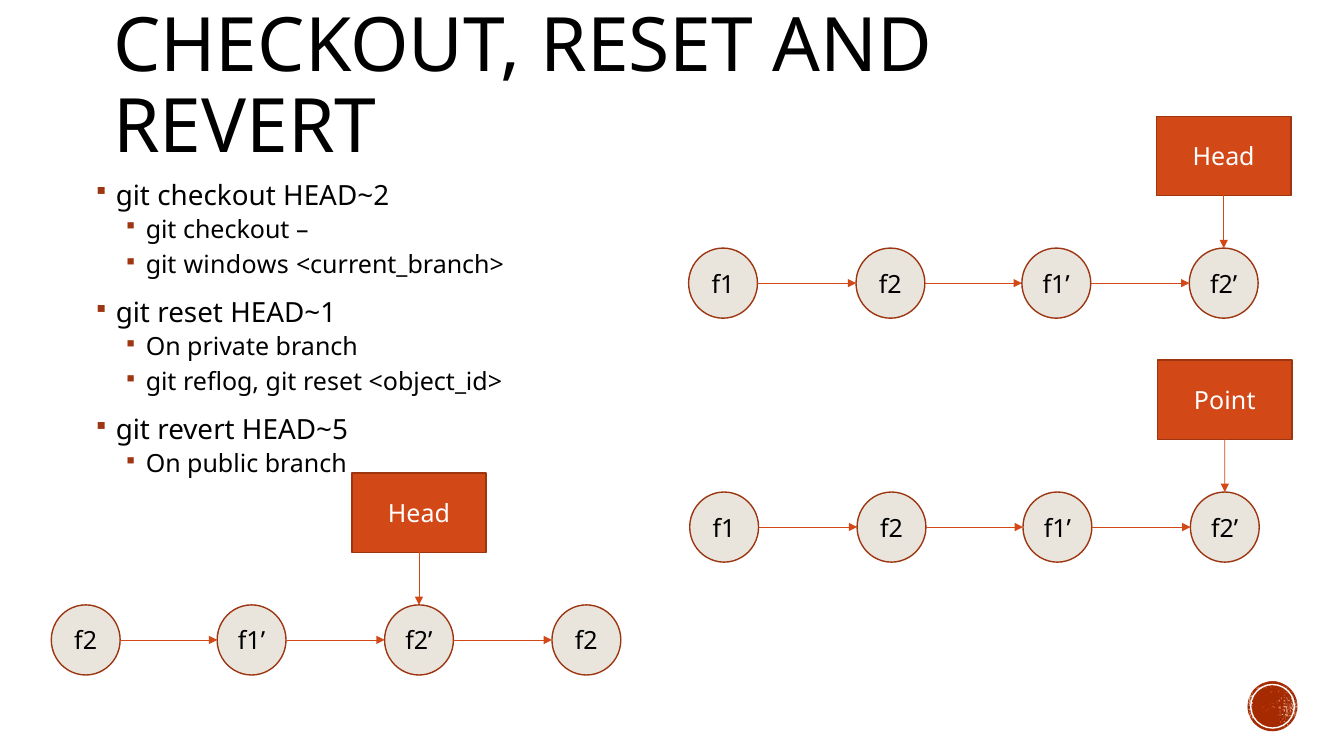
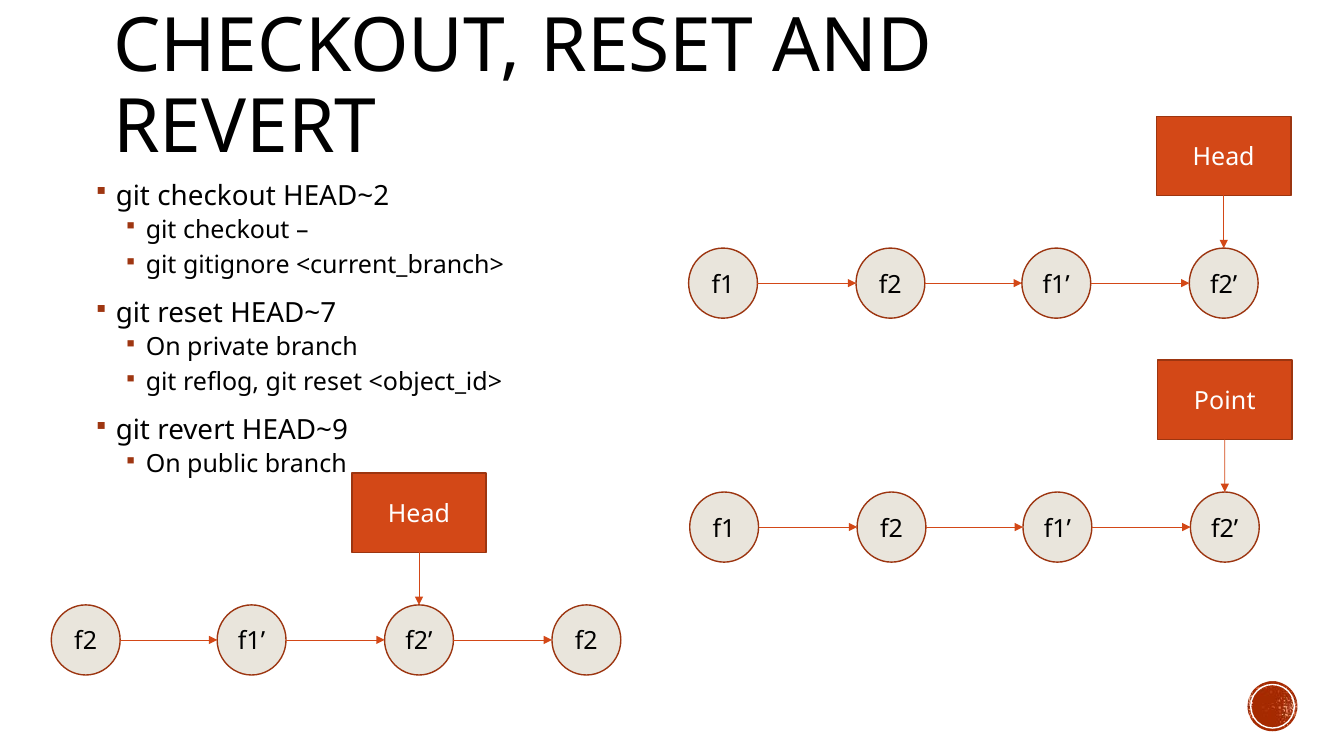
windows: windows -> gitignore (236, 265)
HEAD~1: HEAD~1 -> HEAD~7 (283, 313)
HEAD~5: HEAD~5 -> HEAD~9 (295, 431)
